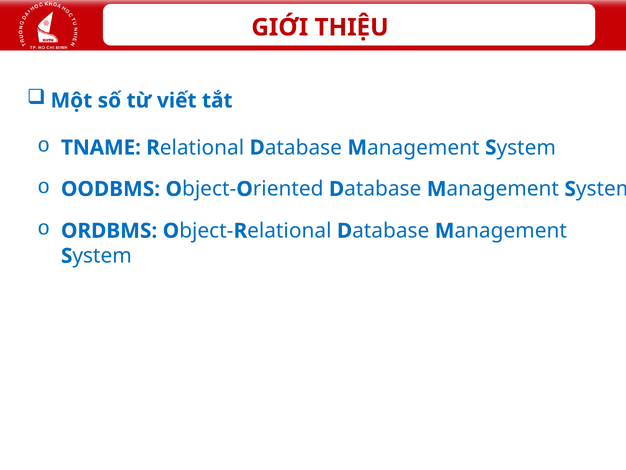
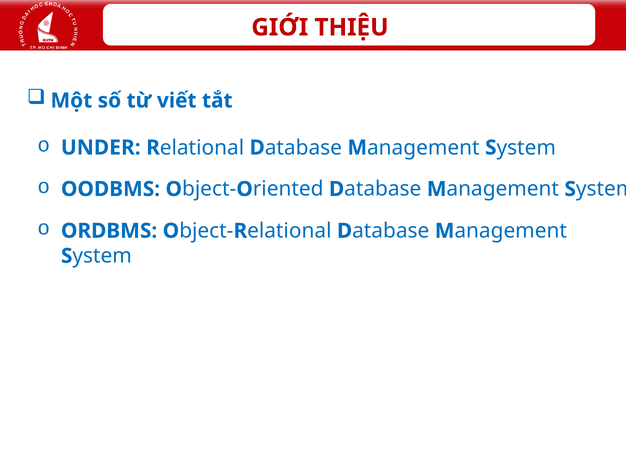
TNAME: TNAME -> UNDER (101, 147)
